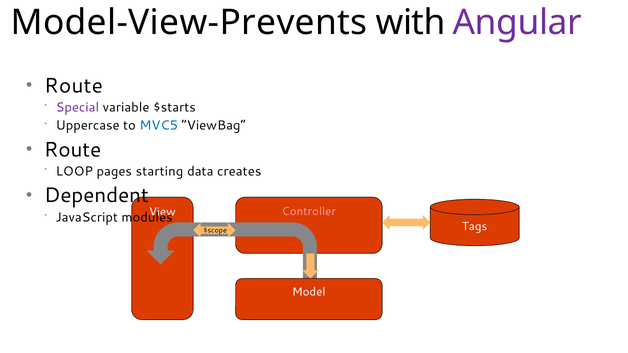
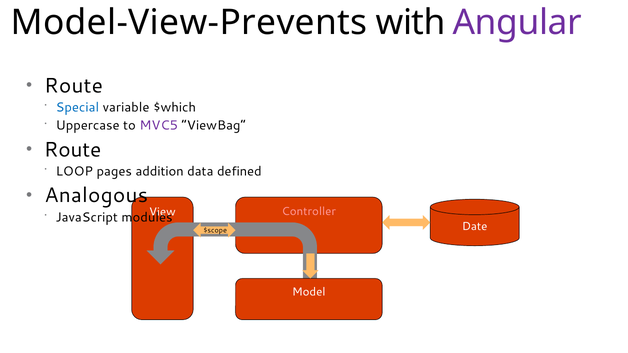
Special colour: purple -> blue (77, 108)
$starts: $starts -> $which (175, 108)
MVC5 colour: blue -> purple (159, 126)
starting: starting -> addition (160, 172)
creates: creates -> defined (239, 172)
Dependent: Dependent -> Analogous (96, 196)
Tags: Tags -> Date (475, 227)
